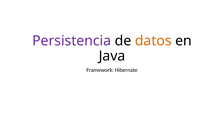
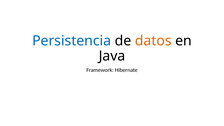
Persistencia colour: purple -> blue (72, 41)
